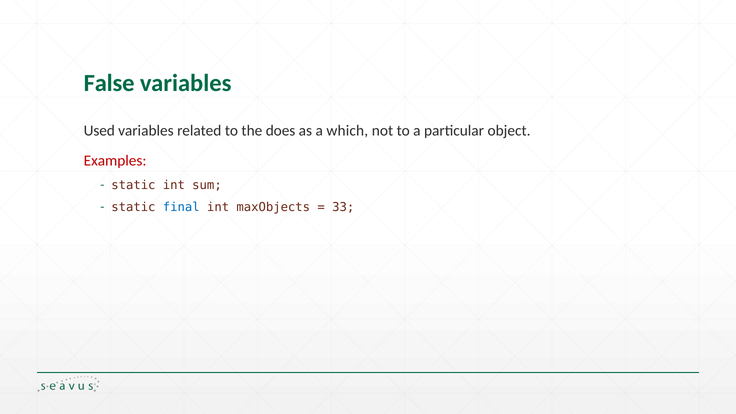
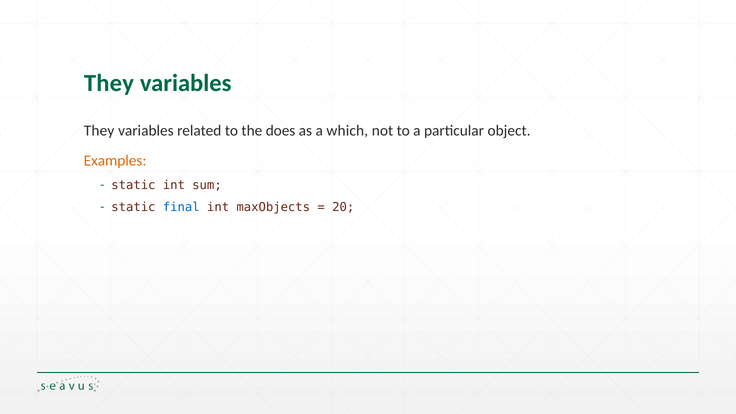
False: False -> They (109, 83)
Used: Used -> They (99, 131)
Examples colour: red -> orange (115, 161)
33: 33 -> 20 (343, 207)
